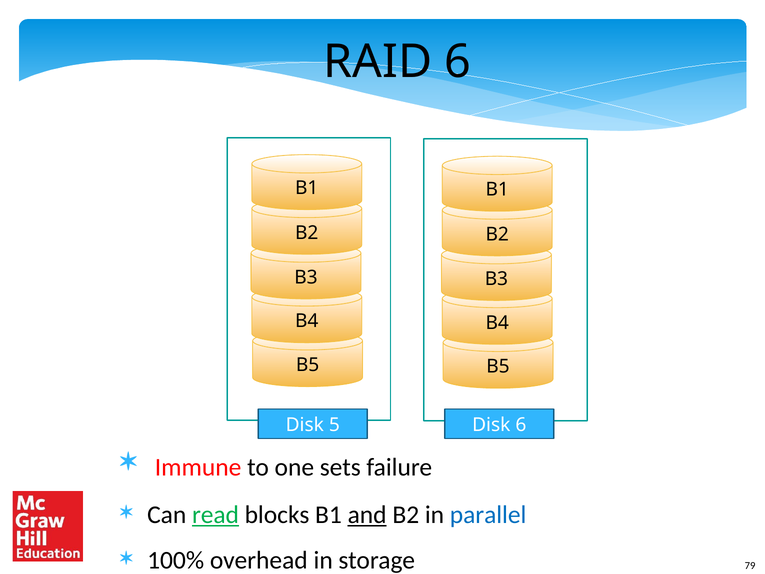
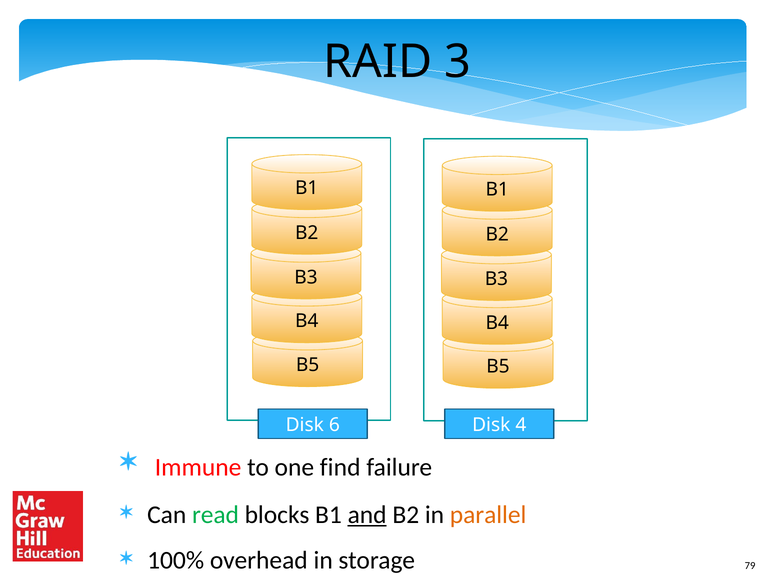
RAID 6: 6 -> 3 (458, 62)
5: 5 -> 6 (334, 425)
Disk 6: 6 -> 4 (521, 425)
sets: sets -> find (340, 467)
read underline: present -> none (216, 514)
parallel colour: blue -> orange (488, 514)
